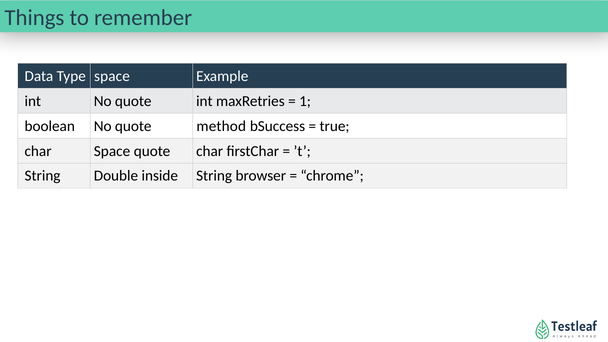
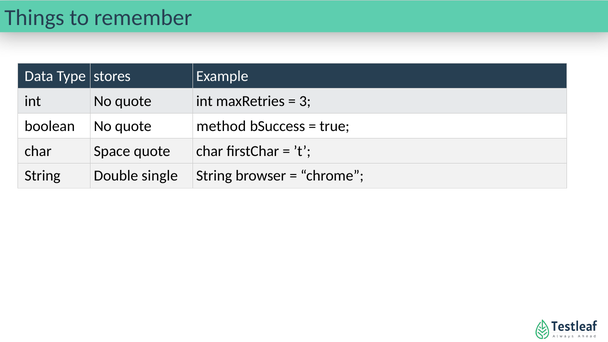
Type space: space -> stores (112, 76)
1: 1 -> 3 (305, 101)
inside: inside -> single (160, 176)
